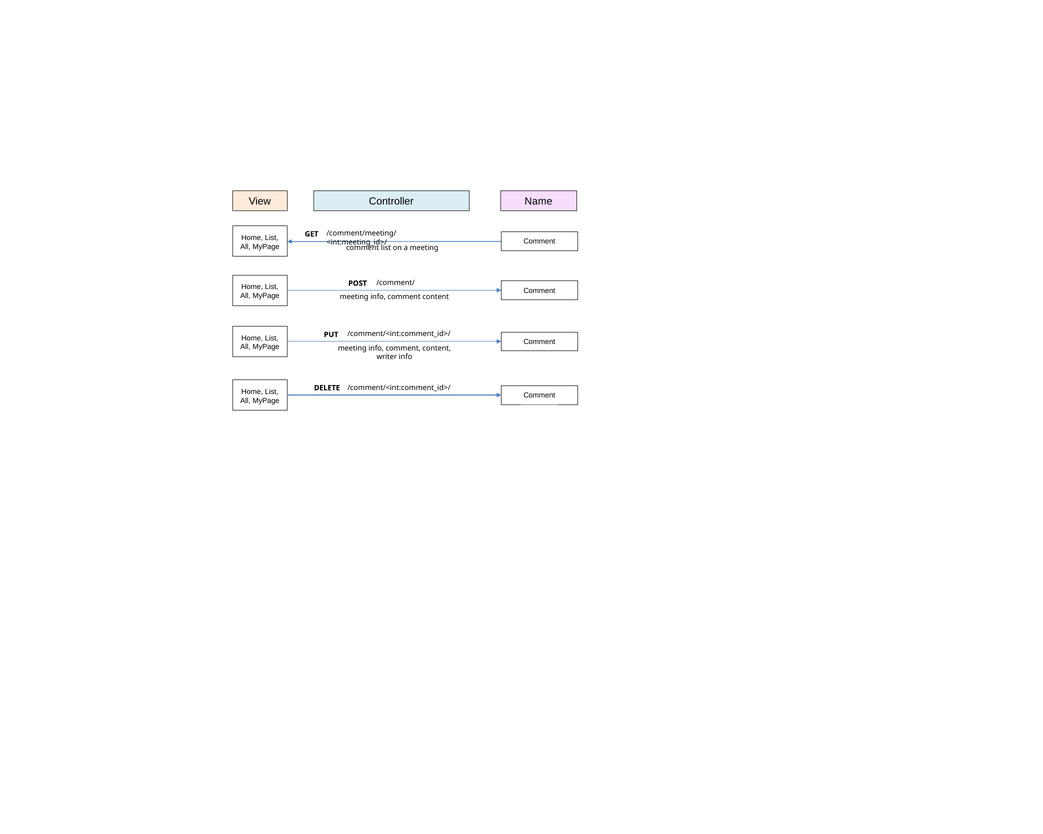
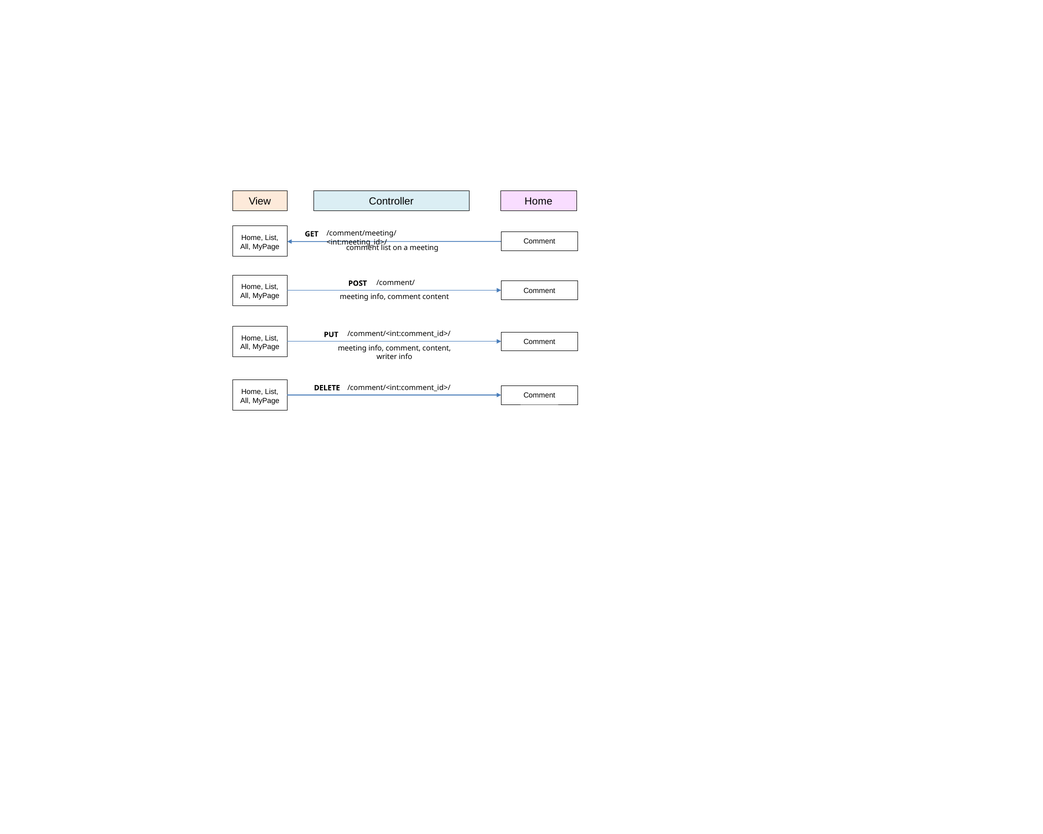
View Name: Name -> Home (538, 201)
